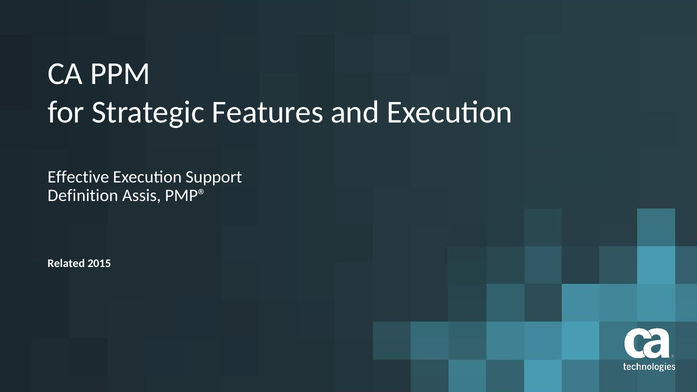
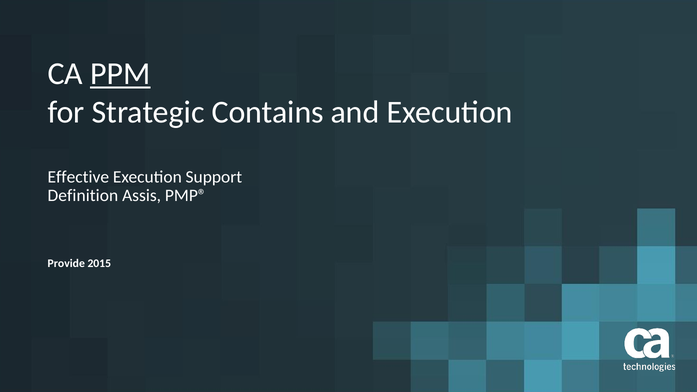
PPM underline: none -> present (120, 74)
Features: Features -> Contains (268, 112)
Related: Related -> Provide (66, 264)
